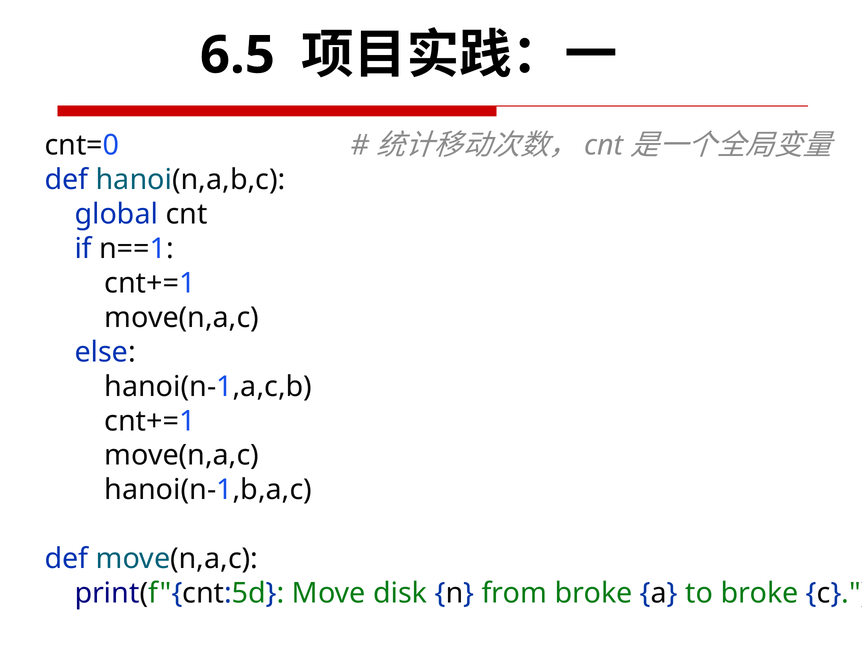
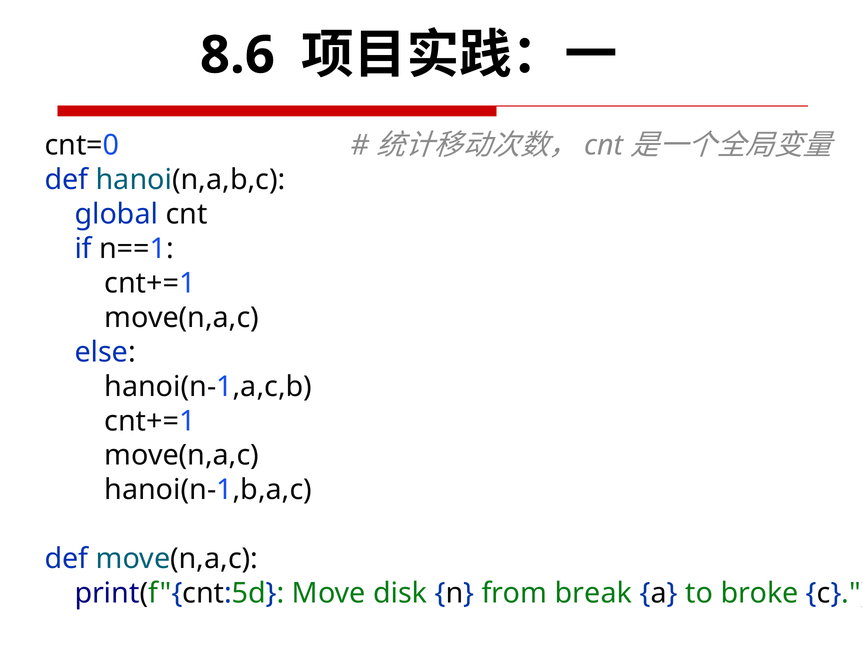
6.5: 6.5 -> 8.6 (237, 55)
from broke: broke -> break (593, 594)
